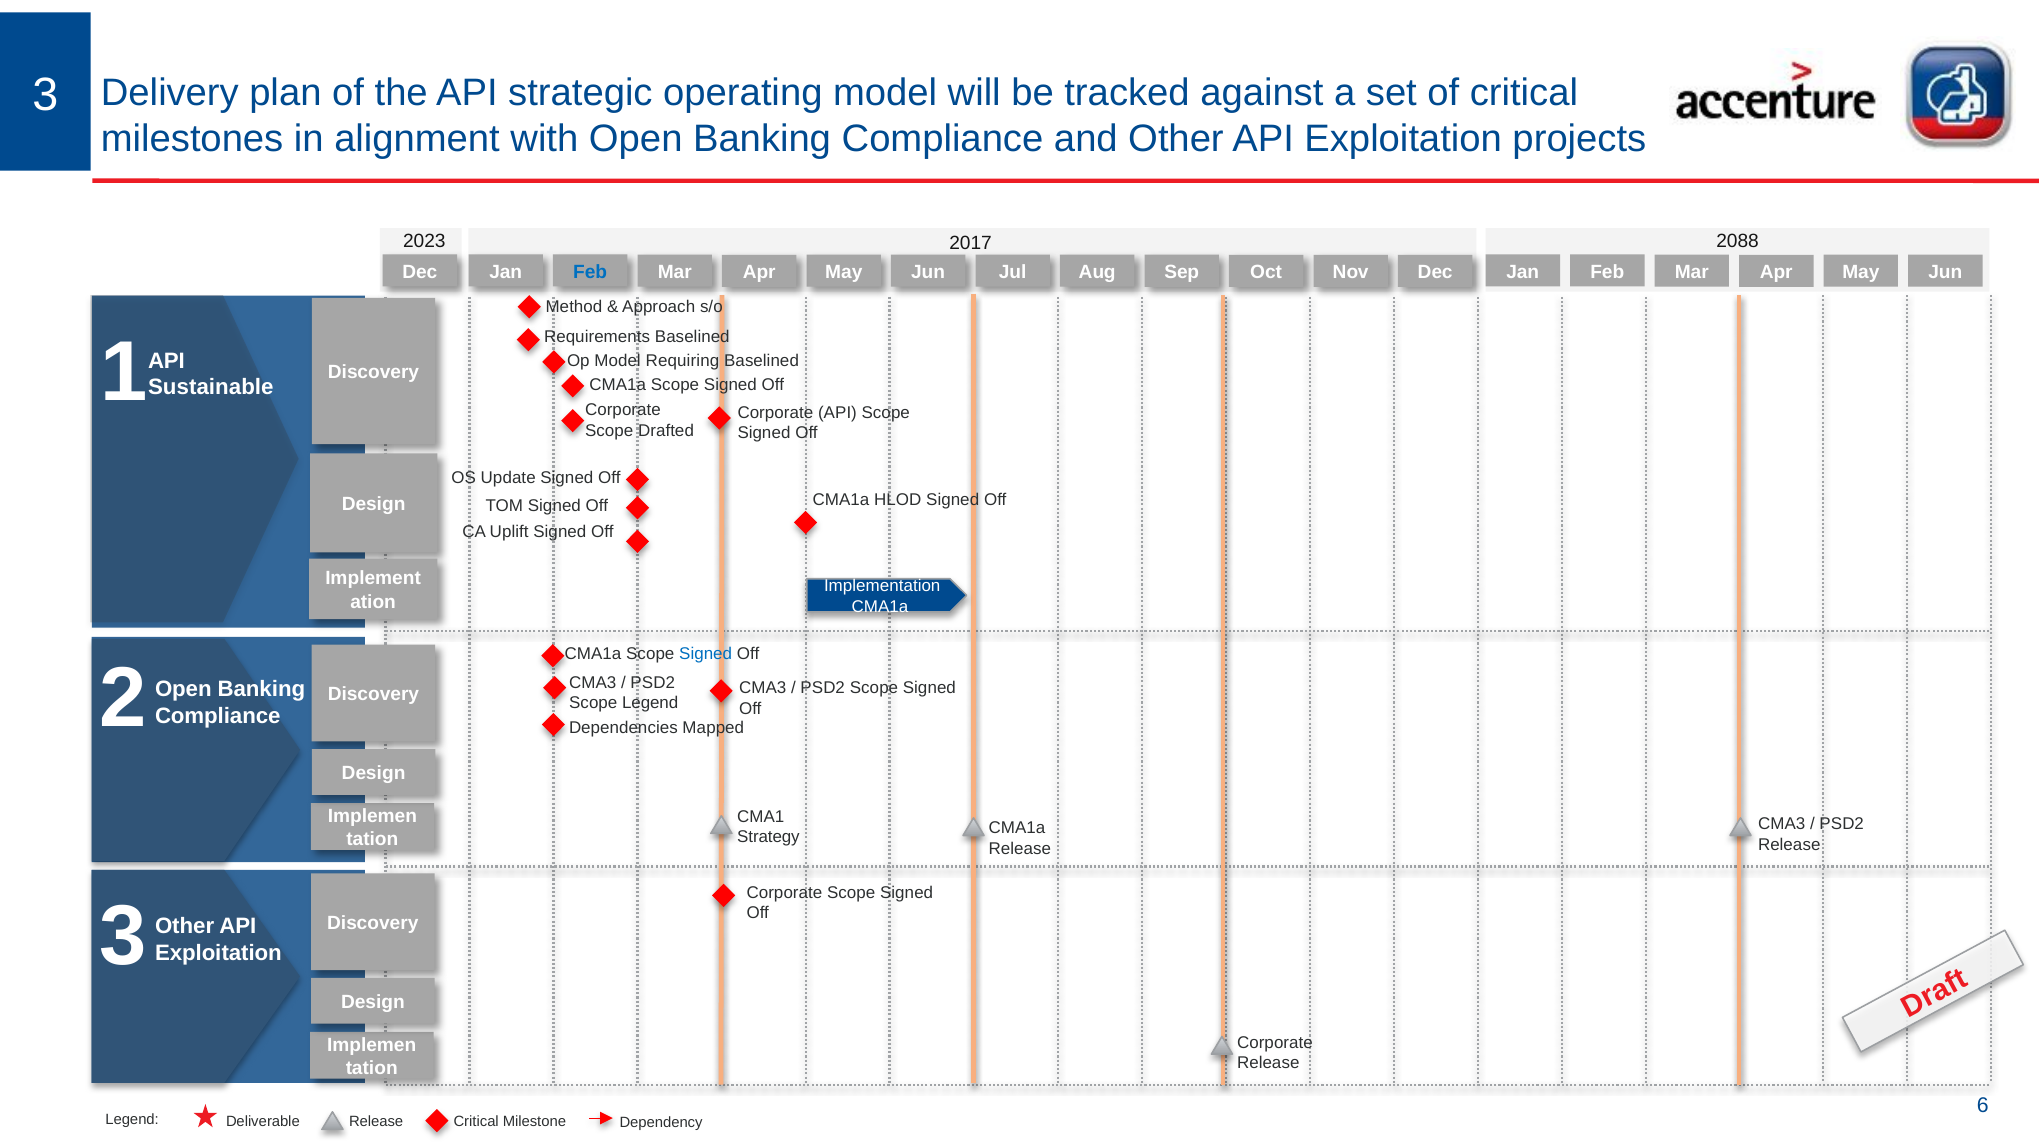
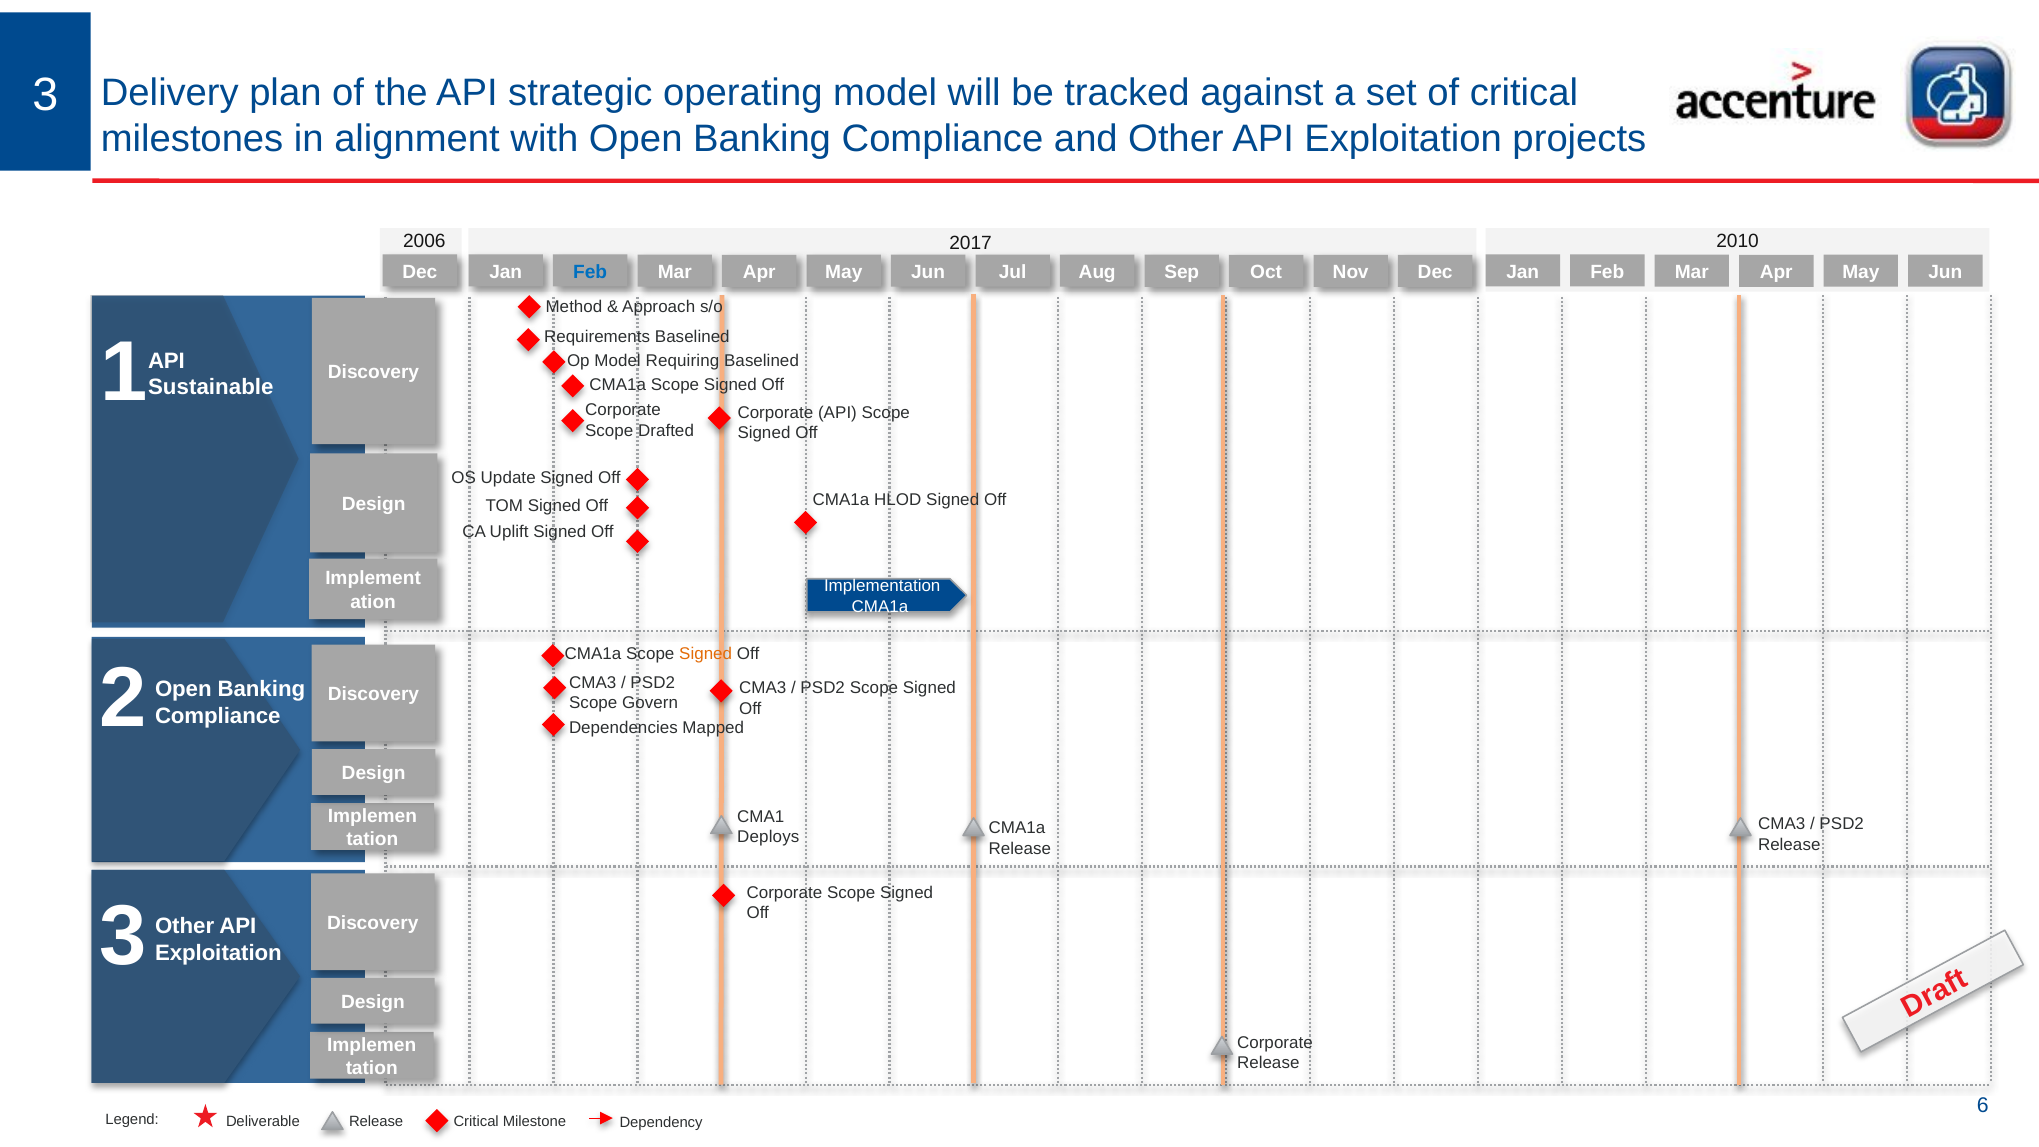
2023: 2023 -> 2006 (424, 241)
2088: 2088 -> 2010 (1738, 241)
Signed colour: blue -> orange (706, 654)
Scope Legend: Legend -> Govern (650, 703)
Strategy: Strategy -> Deploys (768, 837)
